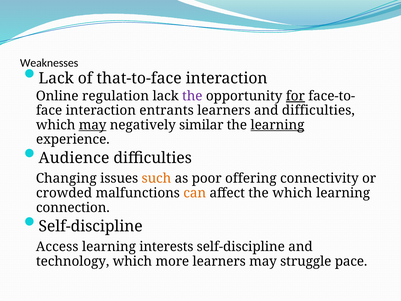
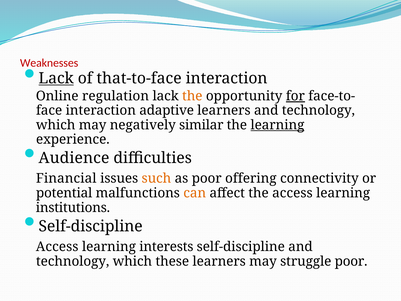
Weaknesses colour: black -> red (49, 63)
Lack underline: none -> present (56, 78)
the colour: purple -> orange (192, 96)
entrants: entrants -> adaptive (167, 110)
learners and difficulties: difficulties -> technology (318, 110)
may underline: present -> none (93, 125)
Changing: Changing -> Financial (66, 178)
crowded: crowded -> potential (64, 193)
the which: which -> access (292, 193)
connection: connection -> institutions (73, 207)
more: more -> these (172, 261)
struggle pace: pace -> poor (351, 261)
